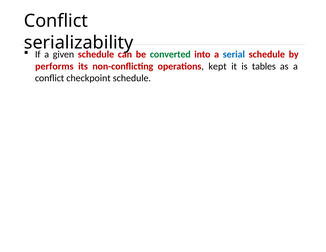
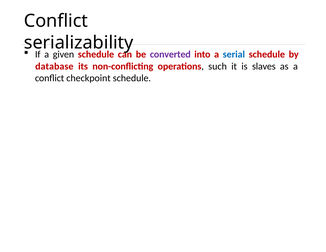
converted colour: green -> purple (170, 54)
performs: performs -> database (54, 66)
kept: kept -> such (218, 66)
tables: tables -> slaves (264, 66)
